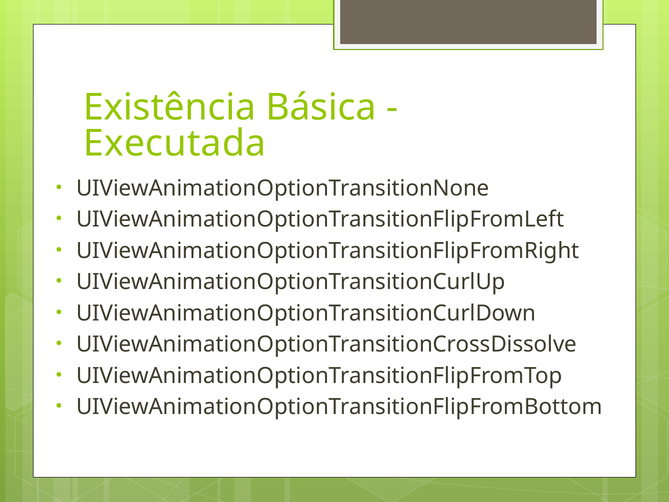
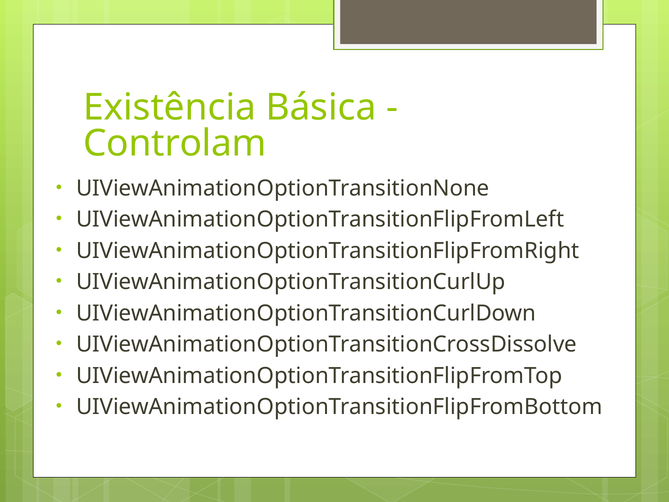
Executada: Executada -> Controlam (175, 143)
